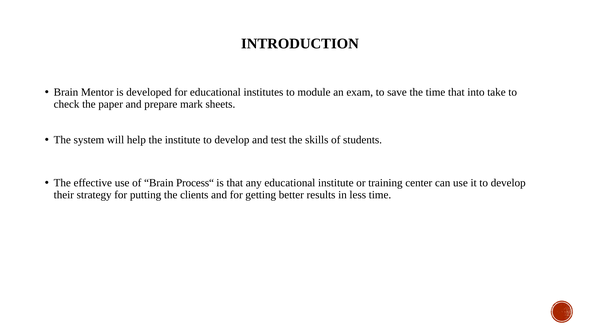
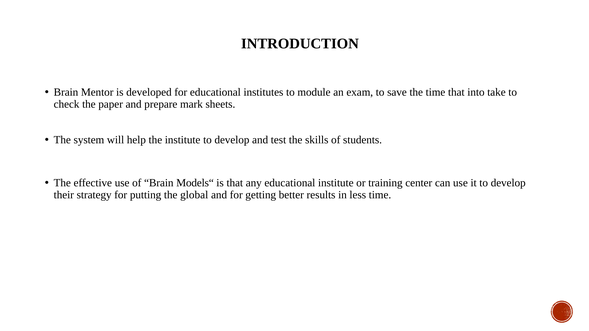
Process“: Process“ -> Models“ (195, 183)
clients: clients -> global (194, 195)
